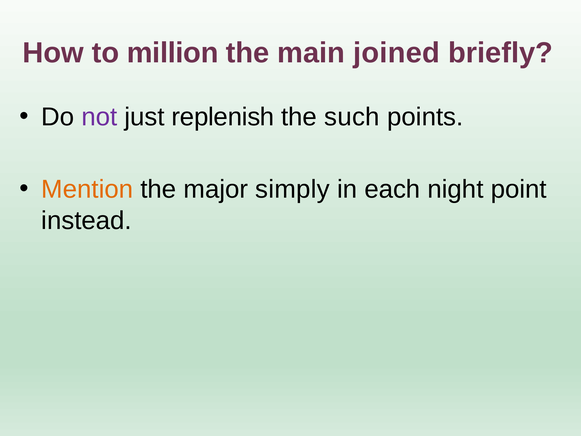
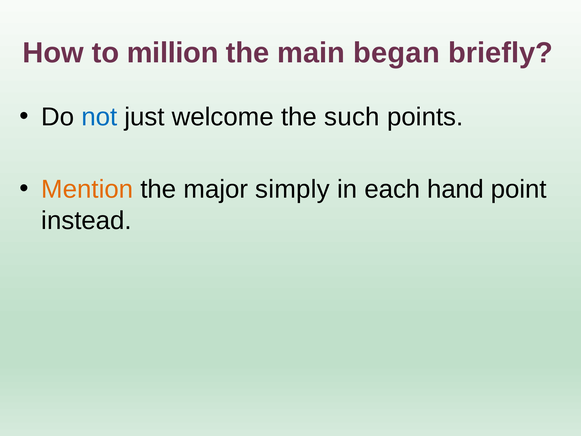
joined: joined -> began (397, 53)
not colour: purple -> blue (99, 117)
replenish: replenish -> welcome (223, 117)
night: night -> hand (456, 189)
